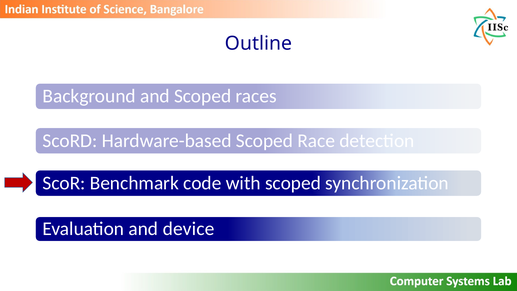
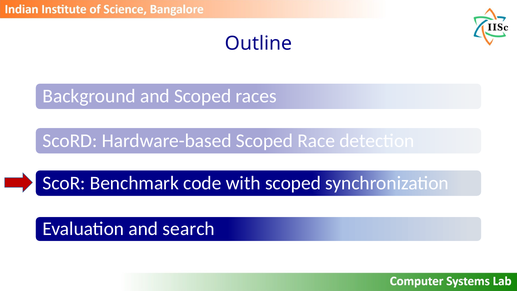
device: device -> search (189, 229)
